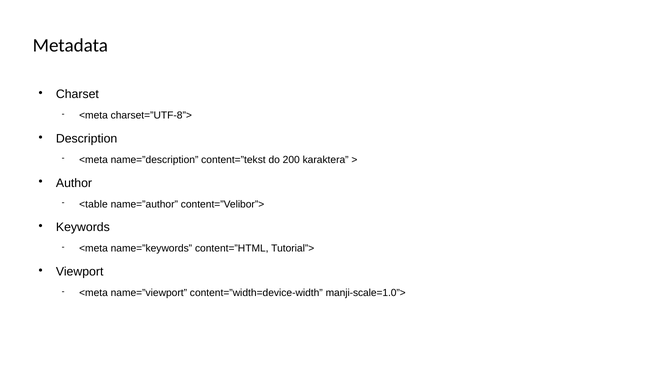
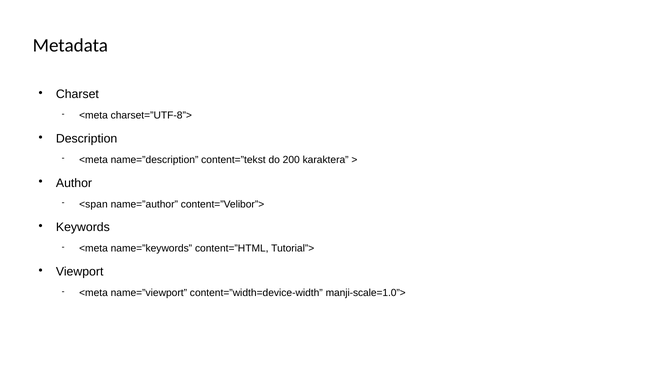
<table: <table -> <span (93, 204)
